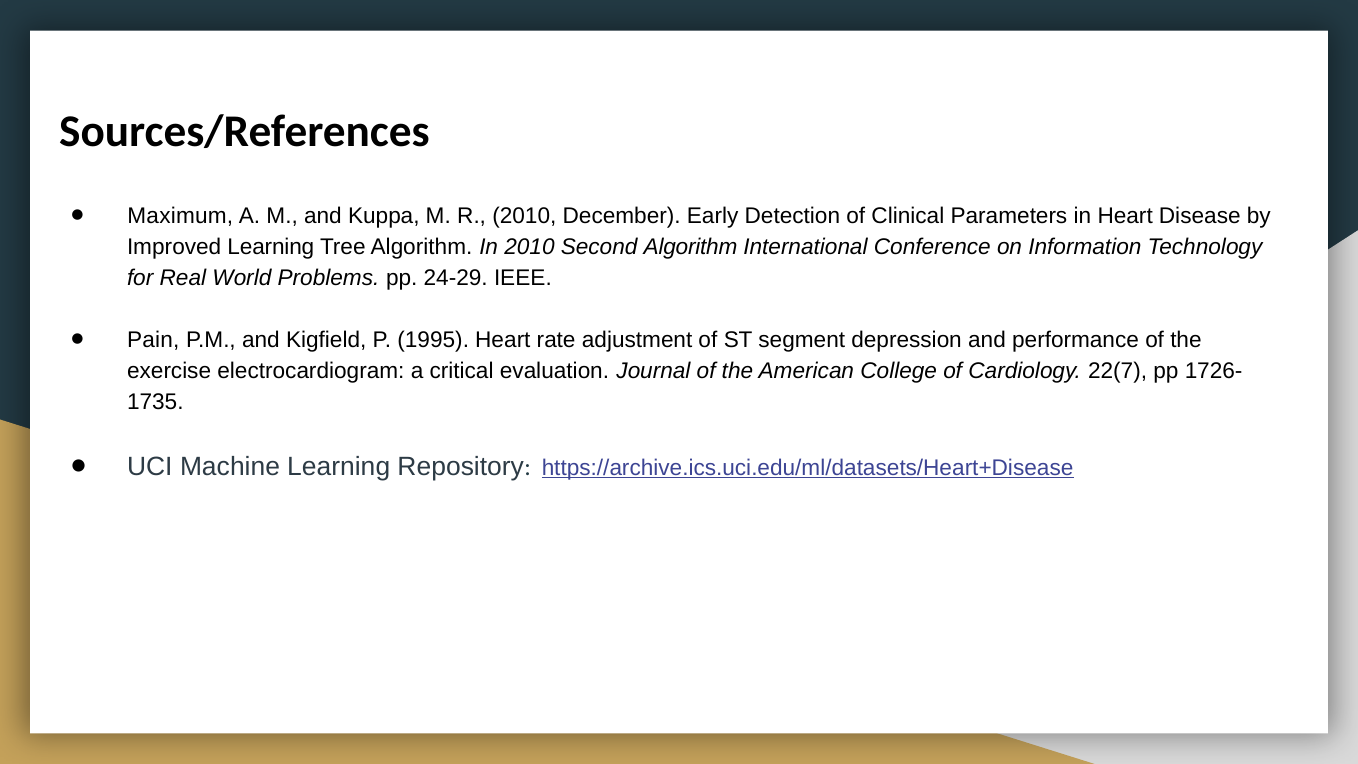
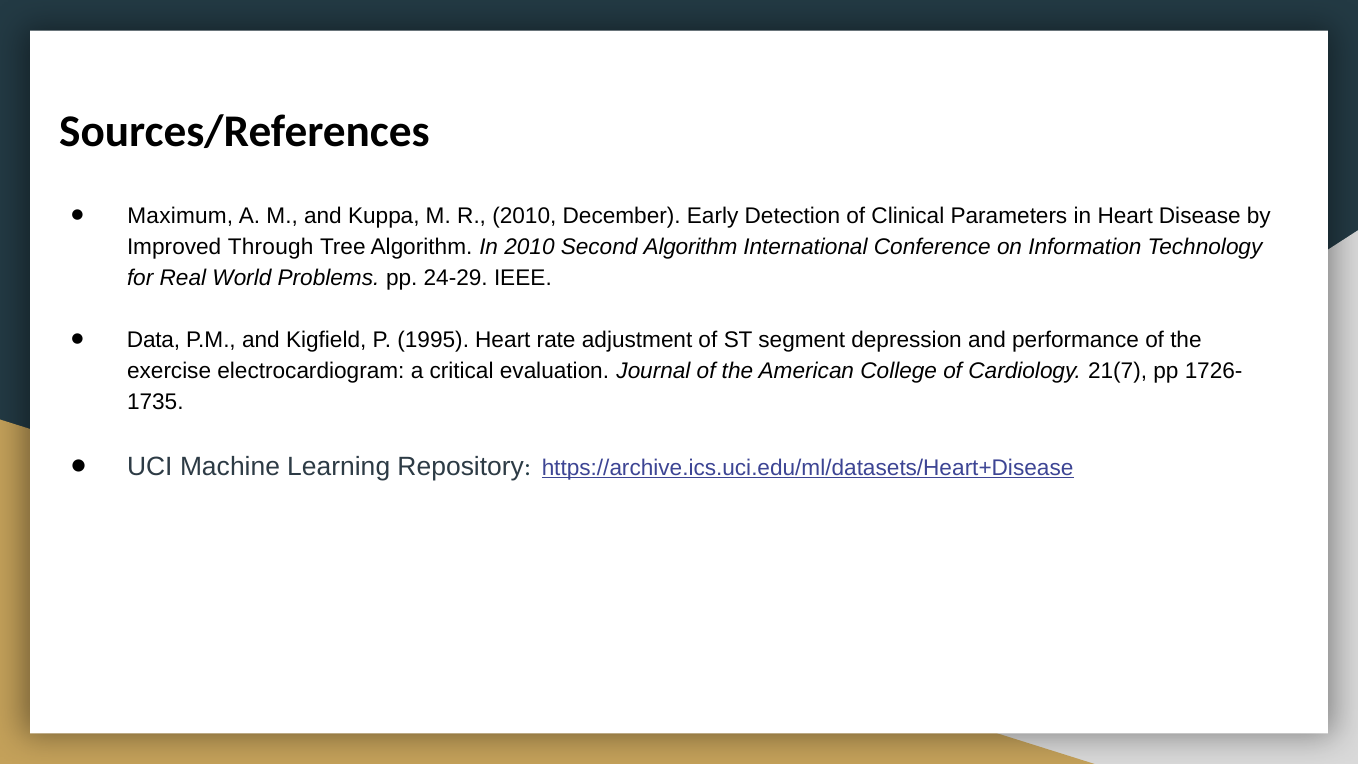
Improved Learning: Learning -> Through (271, 247)
Pain: Pain -> Data (154, 340)
22(7: 22(7 -> 21(7 (1118, 371)
